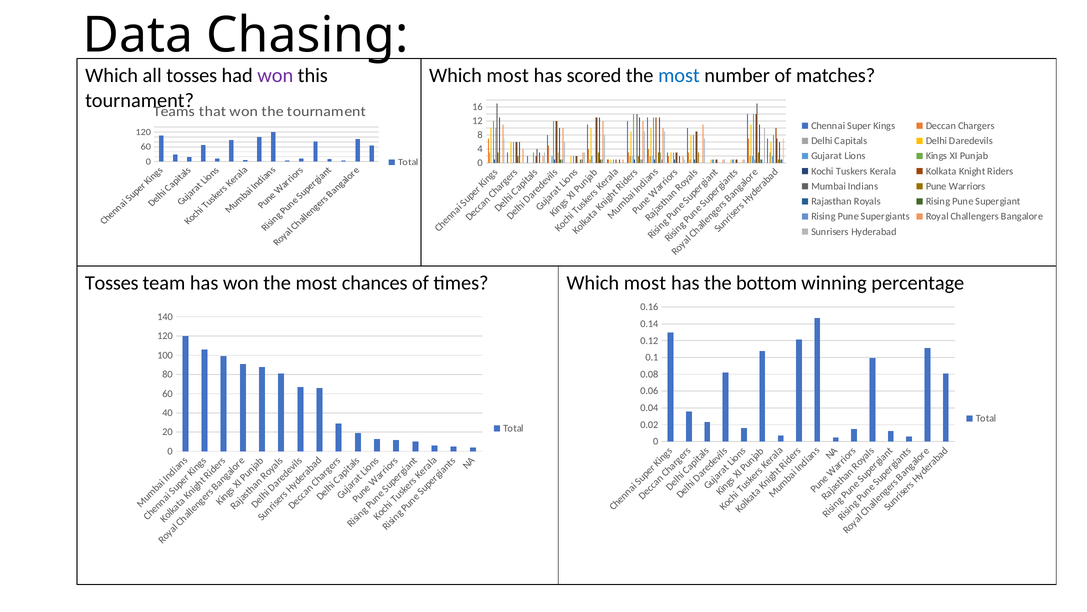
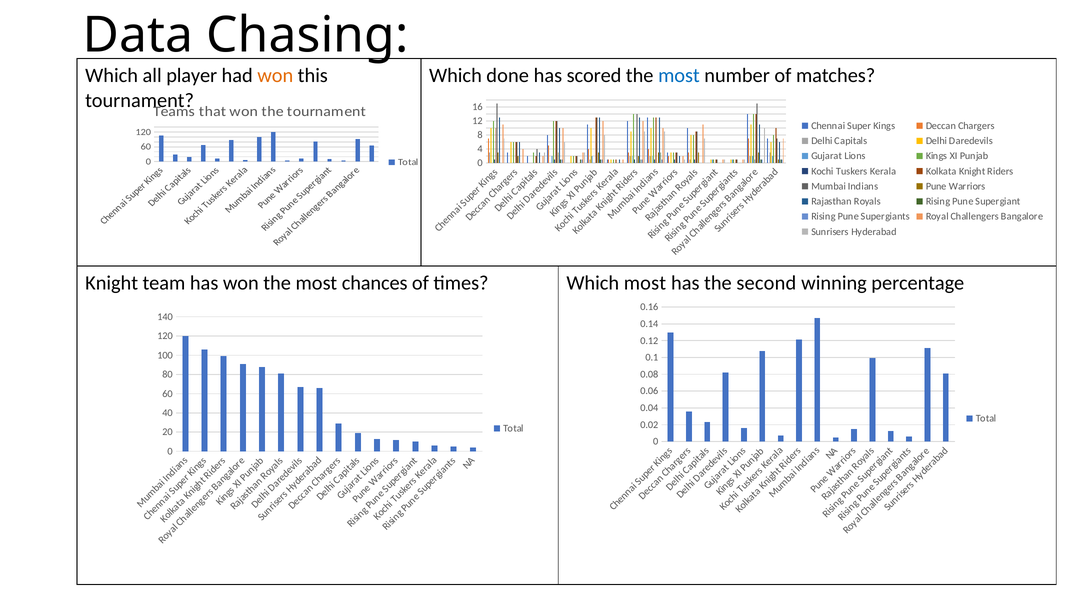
all tosses: tosses -> player (192, 75)
won colour: purple -> orange (275, 75)
most: most -> done (508, 75)
Tosses: Tosses -> Knight (112, 283)
bottom: bottom -> second (766, 283)
